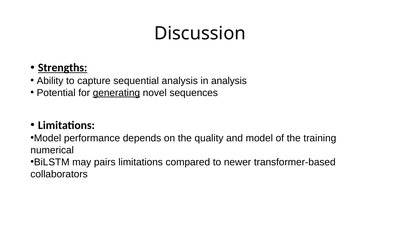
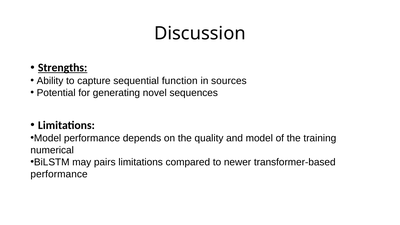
sequential analysis: analysis -> function (180, 81)
in analysis: analysis -> sources (229, 81)
generating underline: present -> none (116, 93)
collaborators: collaborators -> performance (59, 174)
